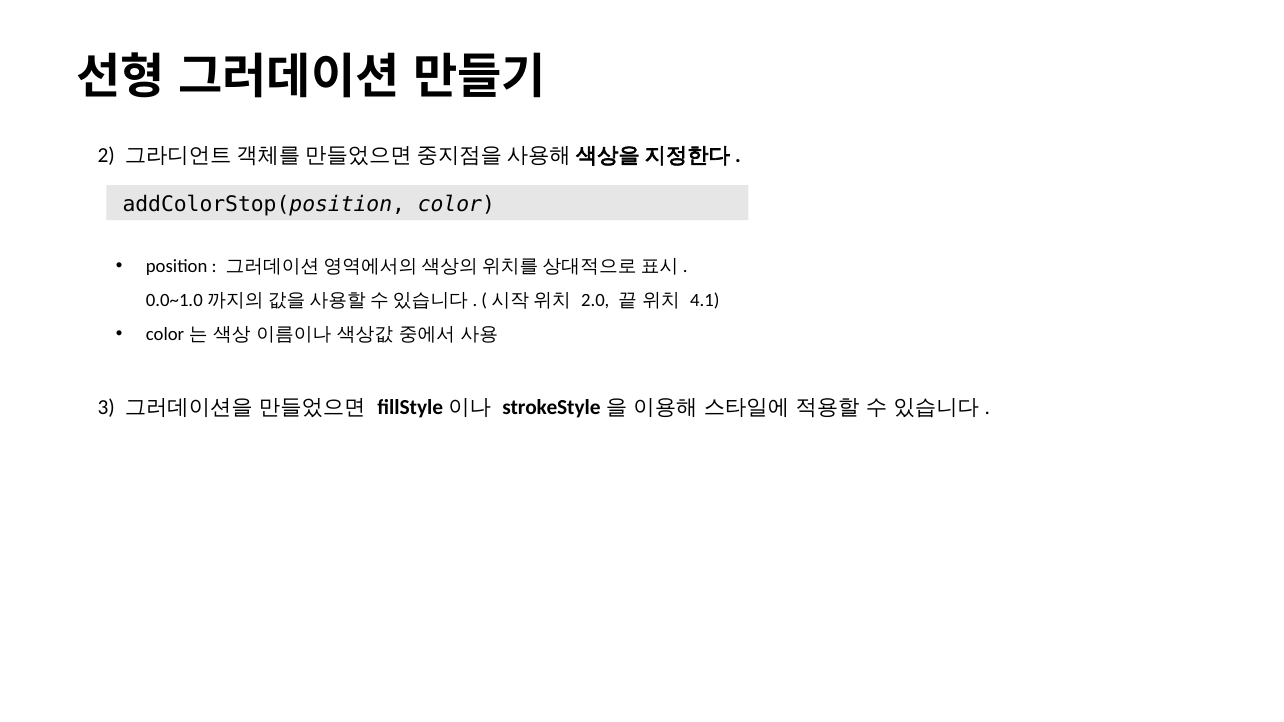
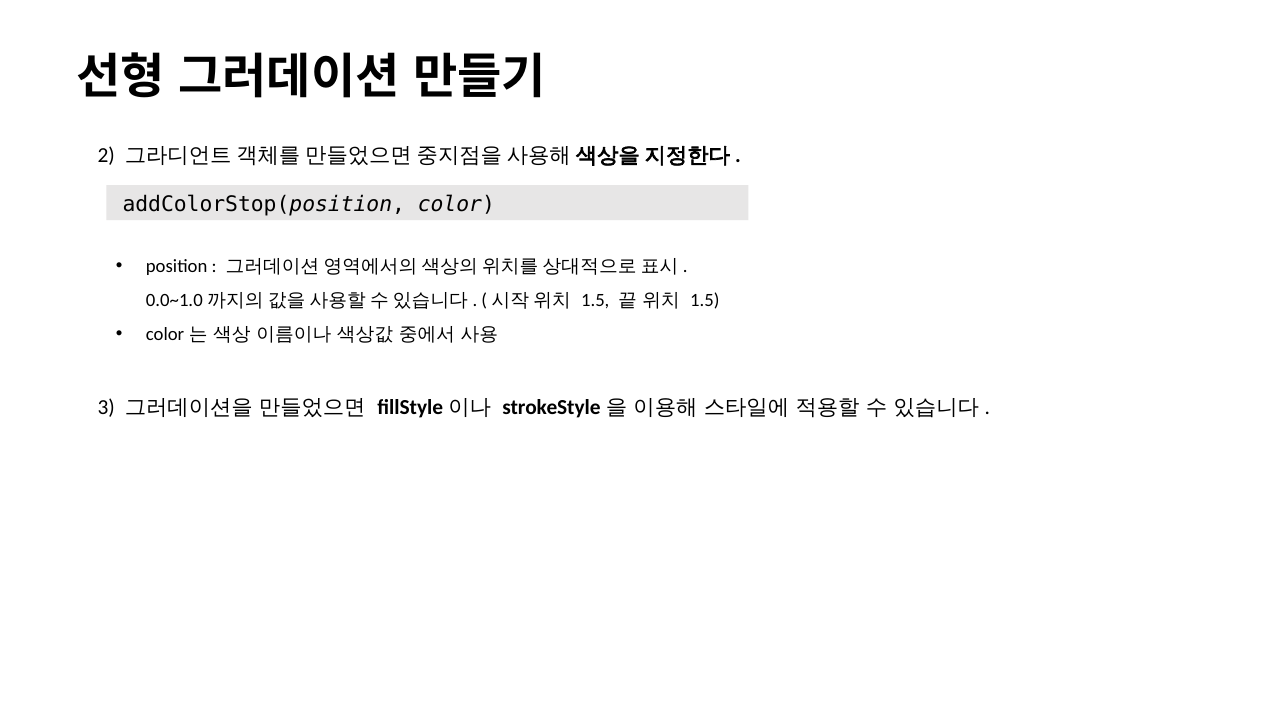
2.0: 2.0 -> 1.5 (595, 300)
4.1: 4.1 -> 1.5 (705, 300)
